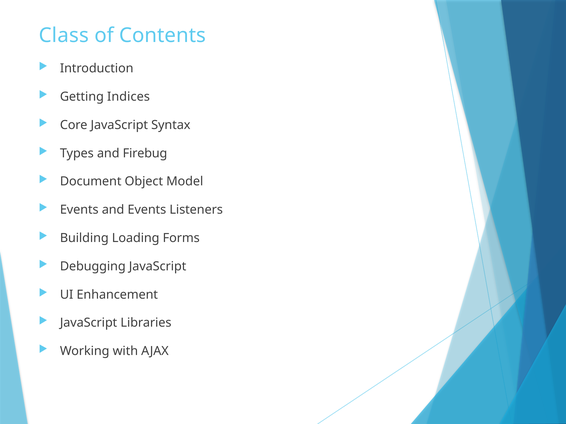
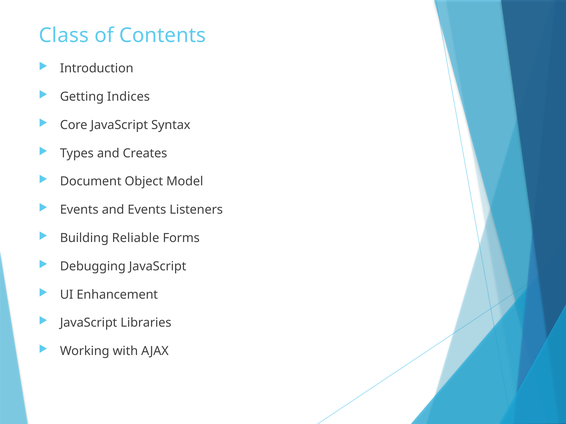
Firebug: Firebug -> Creates (145, 153)
Loading: Loading -> Reliable (136, 238)
